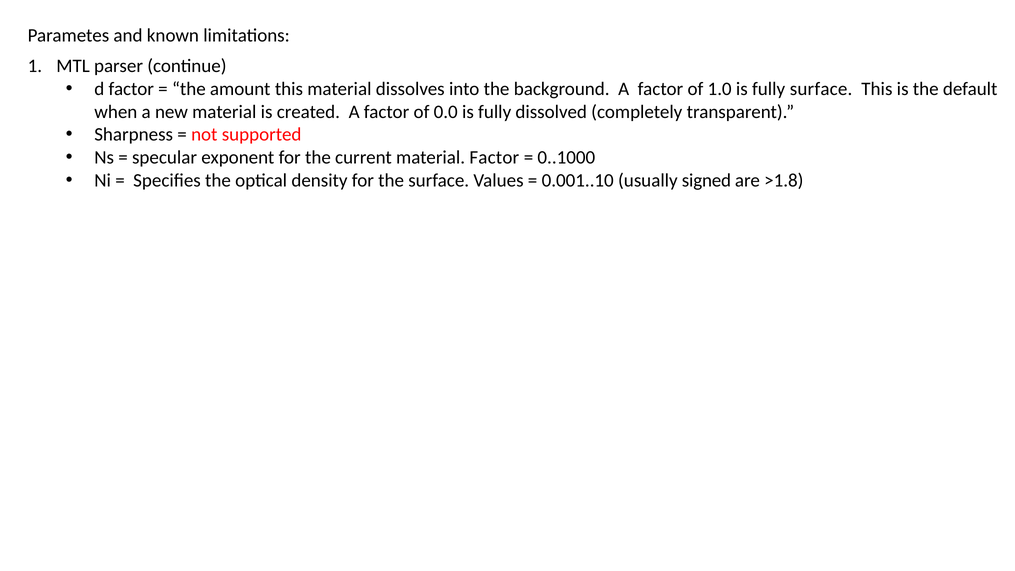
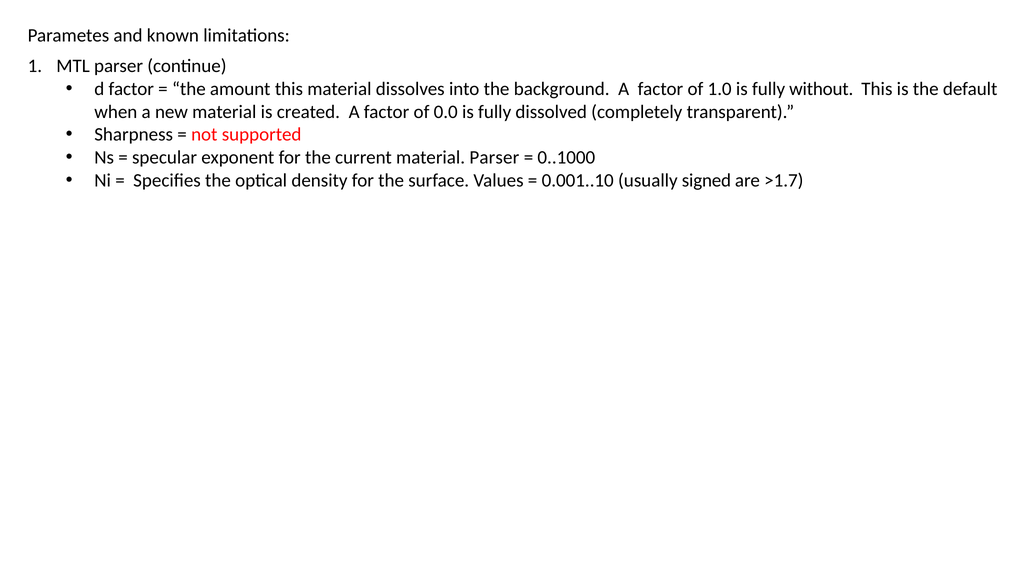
fully surface: surface -> without (821, 89)
material Factor: Factor -> Parser (494, 157)
>1.8: >1.8 -> >1.7 (784, 180)
